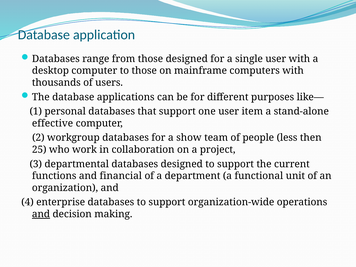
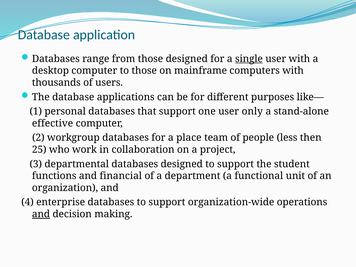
single underline: none -> present (249, 59)
item: item -> only (252, 111)
show: show -> place (189, 138)
current: current -> student (292, 164)
